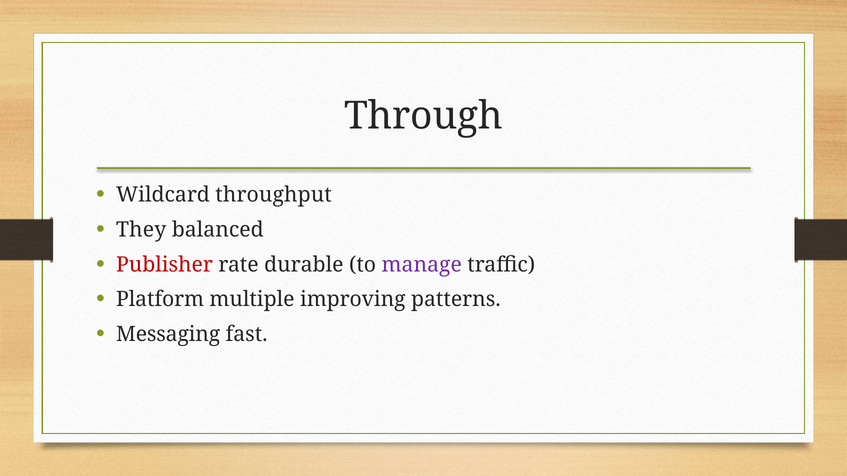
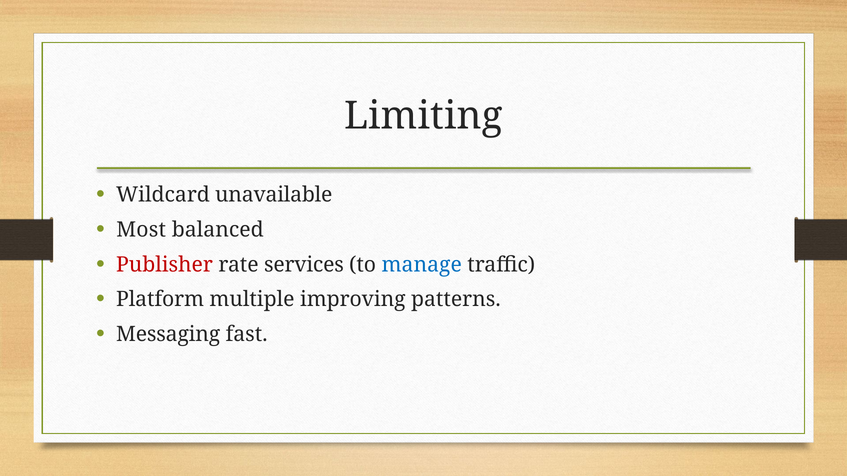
Through: Through -> Limiting (423, 116)
throughput: throughput -> unavailable (274, 195)
They: They -> Most (141, 230)
durable: durable -> services (304, 265)
manage colour: purple -> blue (422, 265)
